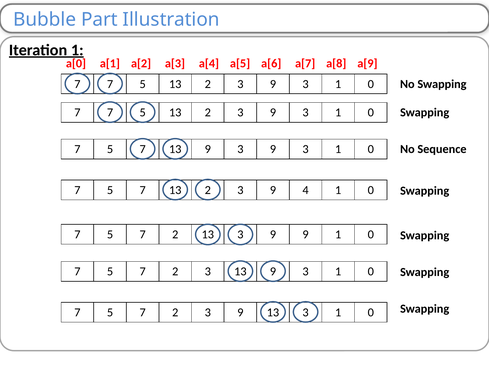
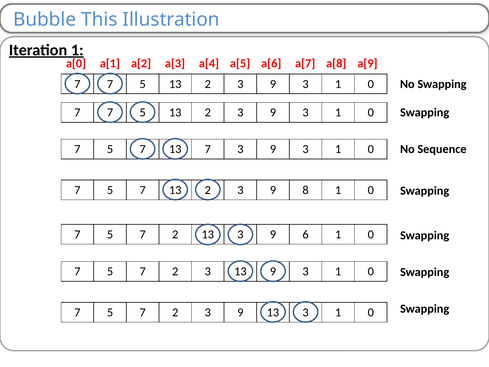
Part: Part -> This (99, 20)
7 13 9: 9 -> 7 (208, 149)
4: 4 -> 8 (306, 190)
9 9: 9 -> 6 (306, 234)
